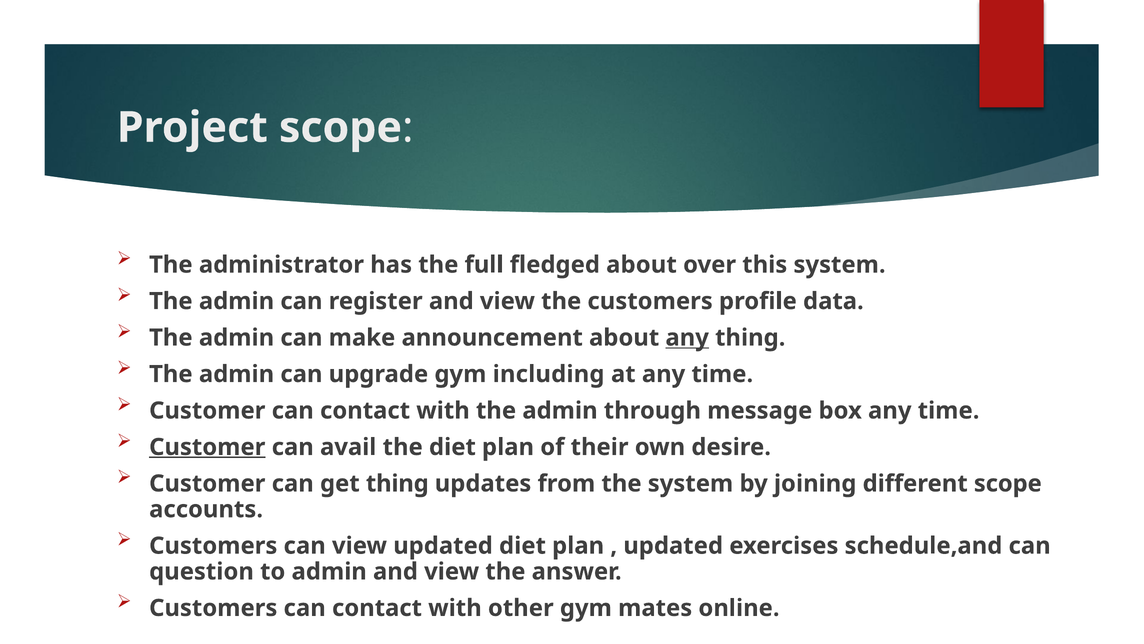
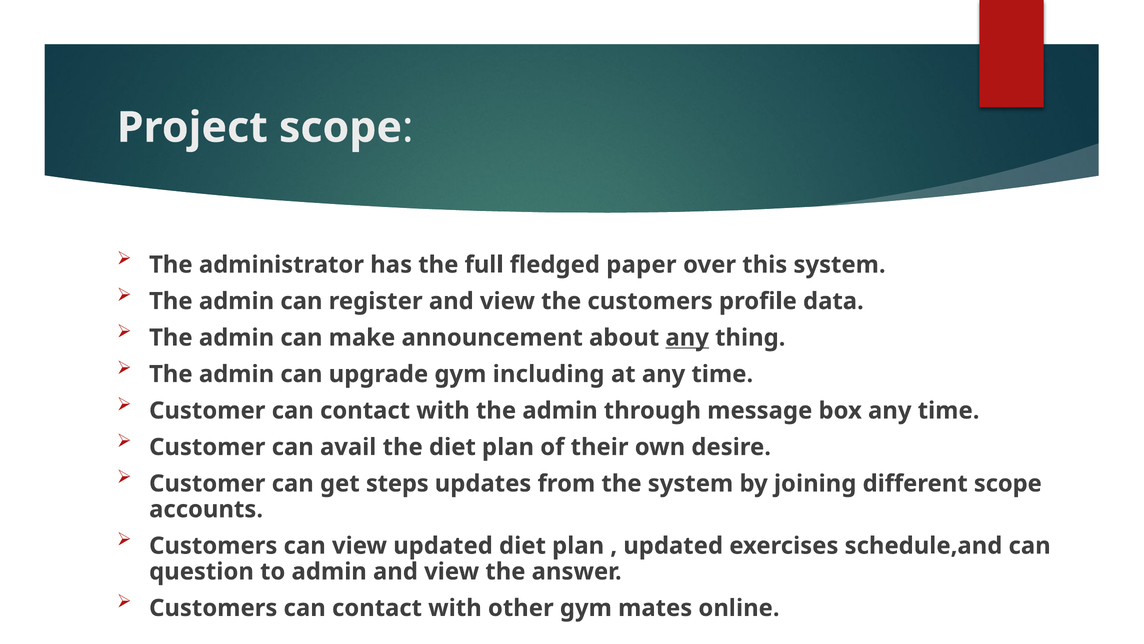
fledged about: about -> paper (641, 265)
Customer underline: present -> none (207, 447)
get thing: thing -> steps (397, 483)
